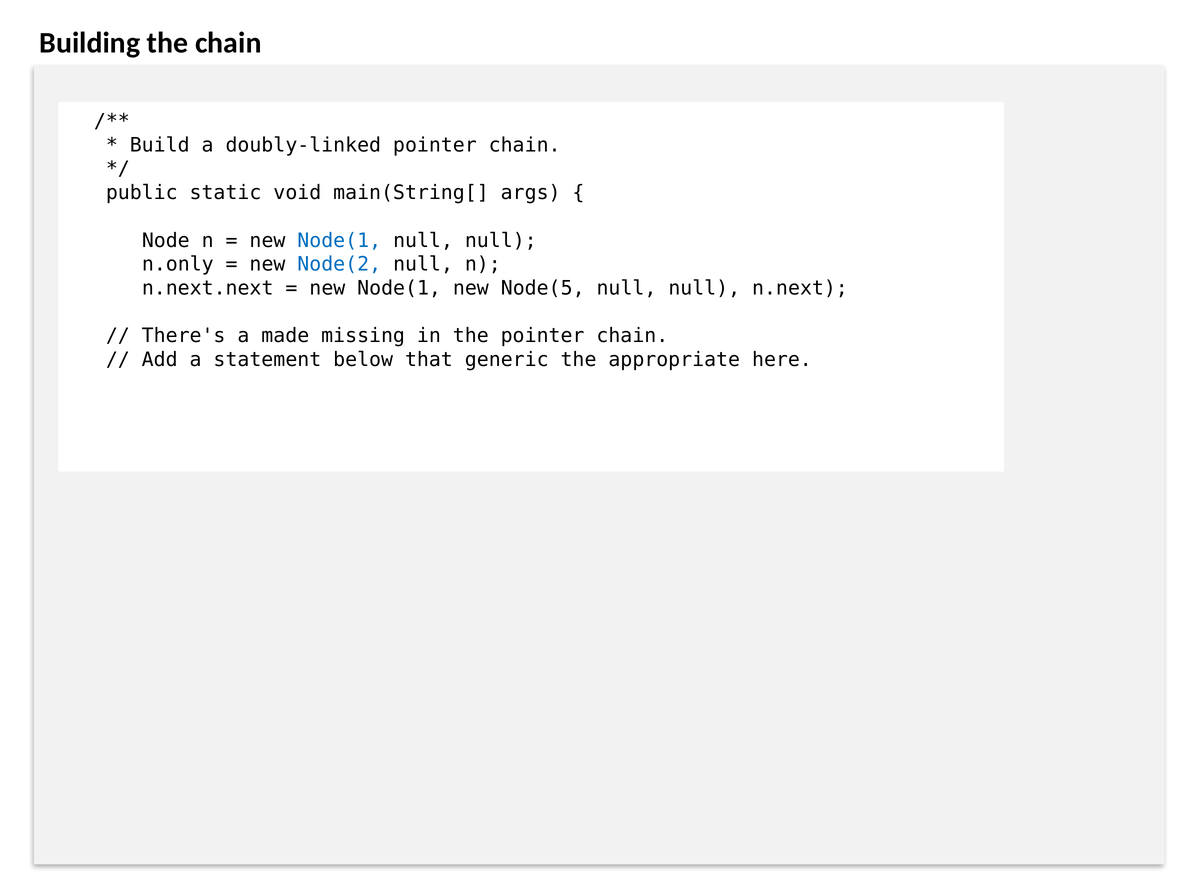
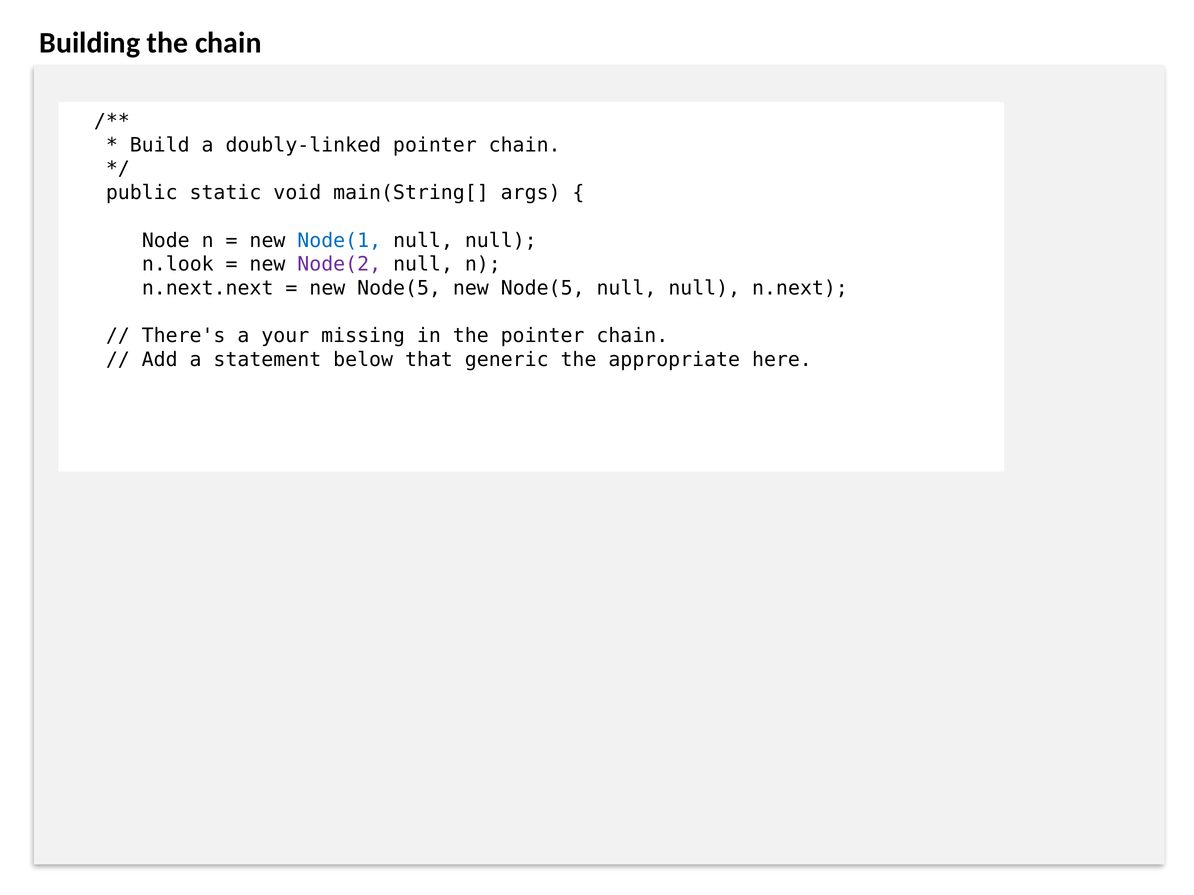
n.only: n.only -> n.look (178, 264)
Node(2 colour: blue -> purple (339, 264)
Node(1: Node(1 -> Node(5 (399, 288)
made: made -> your (285, 336)
